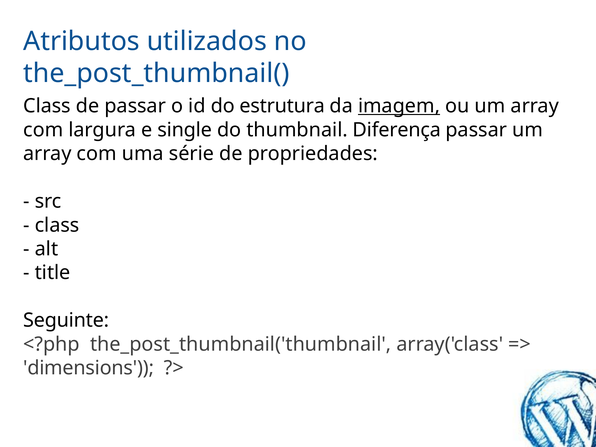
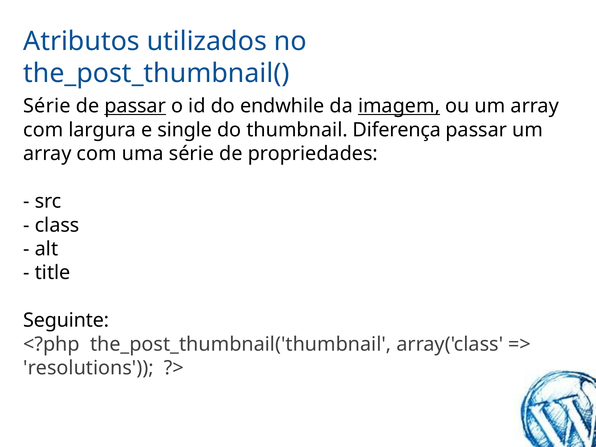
Class: Class -> Série (47, 106)
passar underline: none -> present (135, 106)
estrutura: estrutura -> endwhile (282, 106)
dimensions: dimensions -> resolutions (88, 368)
